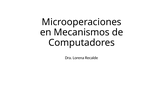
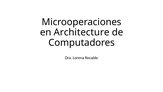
Mecanismos: Mecanismos -> Architecture (82, 32)
